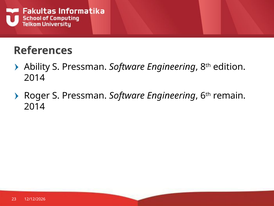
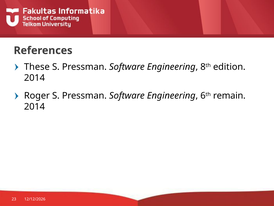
Ability: Ability -> These (37, 67)
